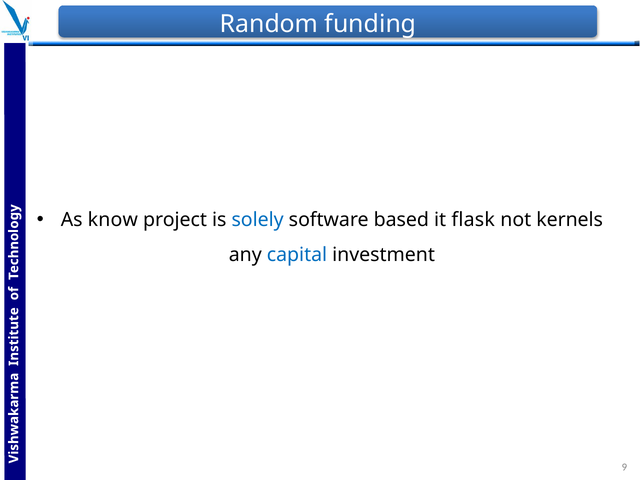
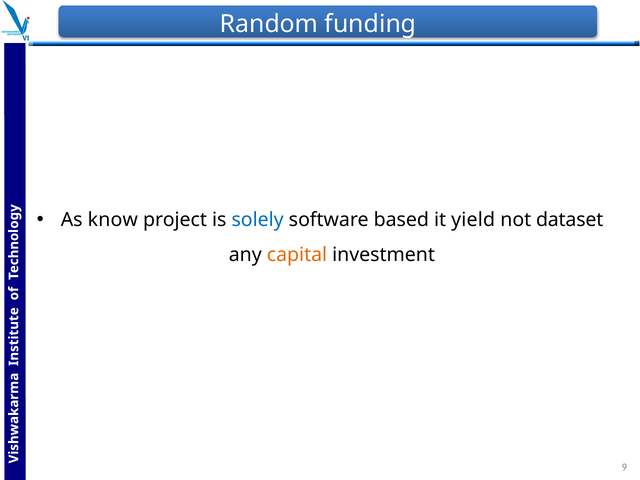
flask: flask -> yield (473, 220)
kernels: kernels -> dataset (570, 220)
capital colour: blue -> orange (297, 255)
